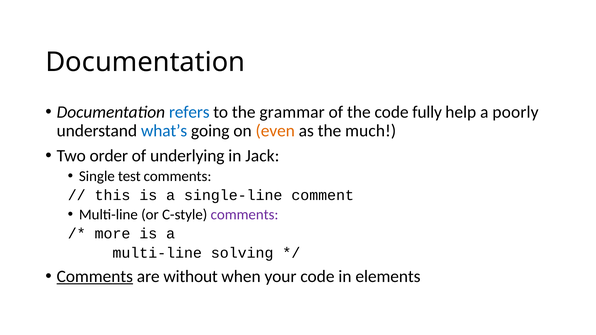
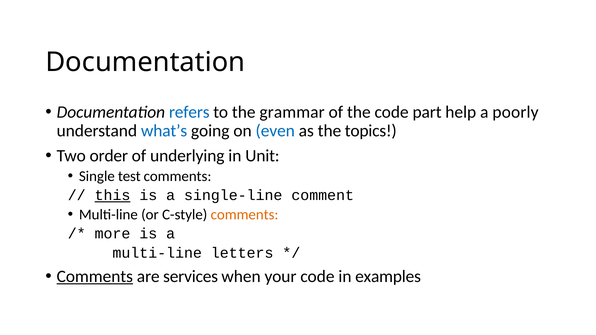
fully: fully -> part (427, 112)
even colour: orange -> blue (275, 131)
much: much -> topics (371, 131)
Jack: Jack -> Unit (262, 156)
this underline: none -> present (113, 195)
comments colour: purple -> orange (245, 215)
solving: solving -> letters (242, 253)
without: without -> services (191, 277)
elements: elements -> examples (388, 277)
